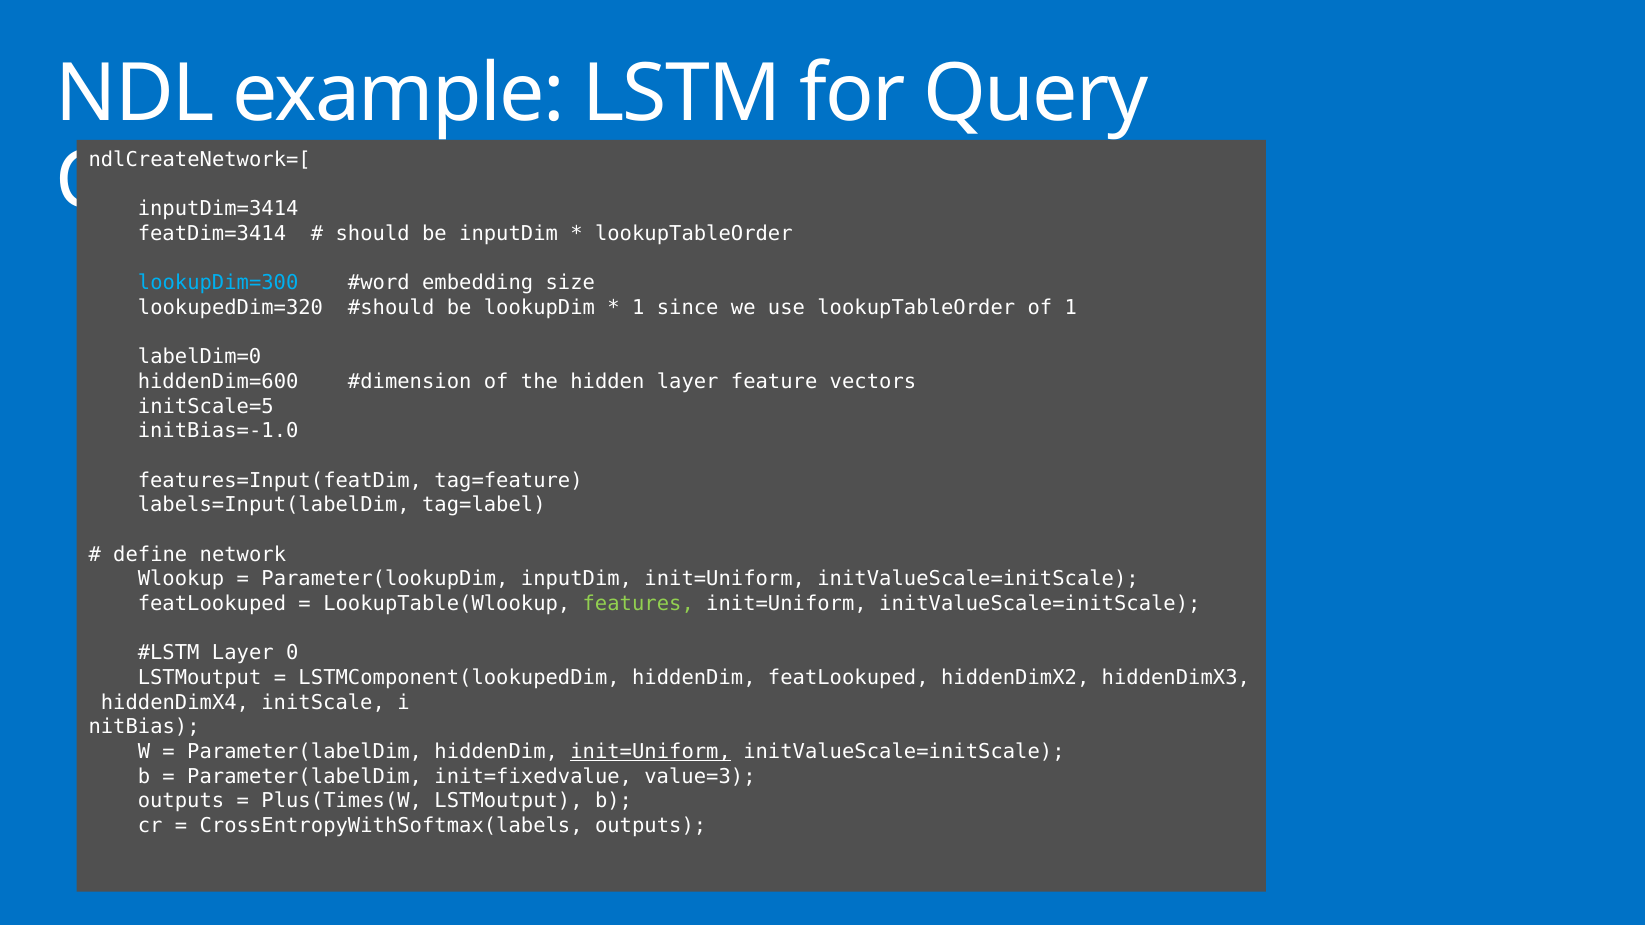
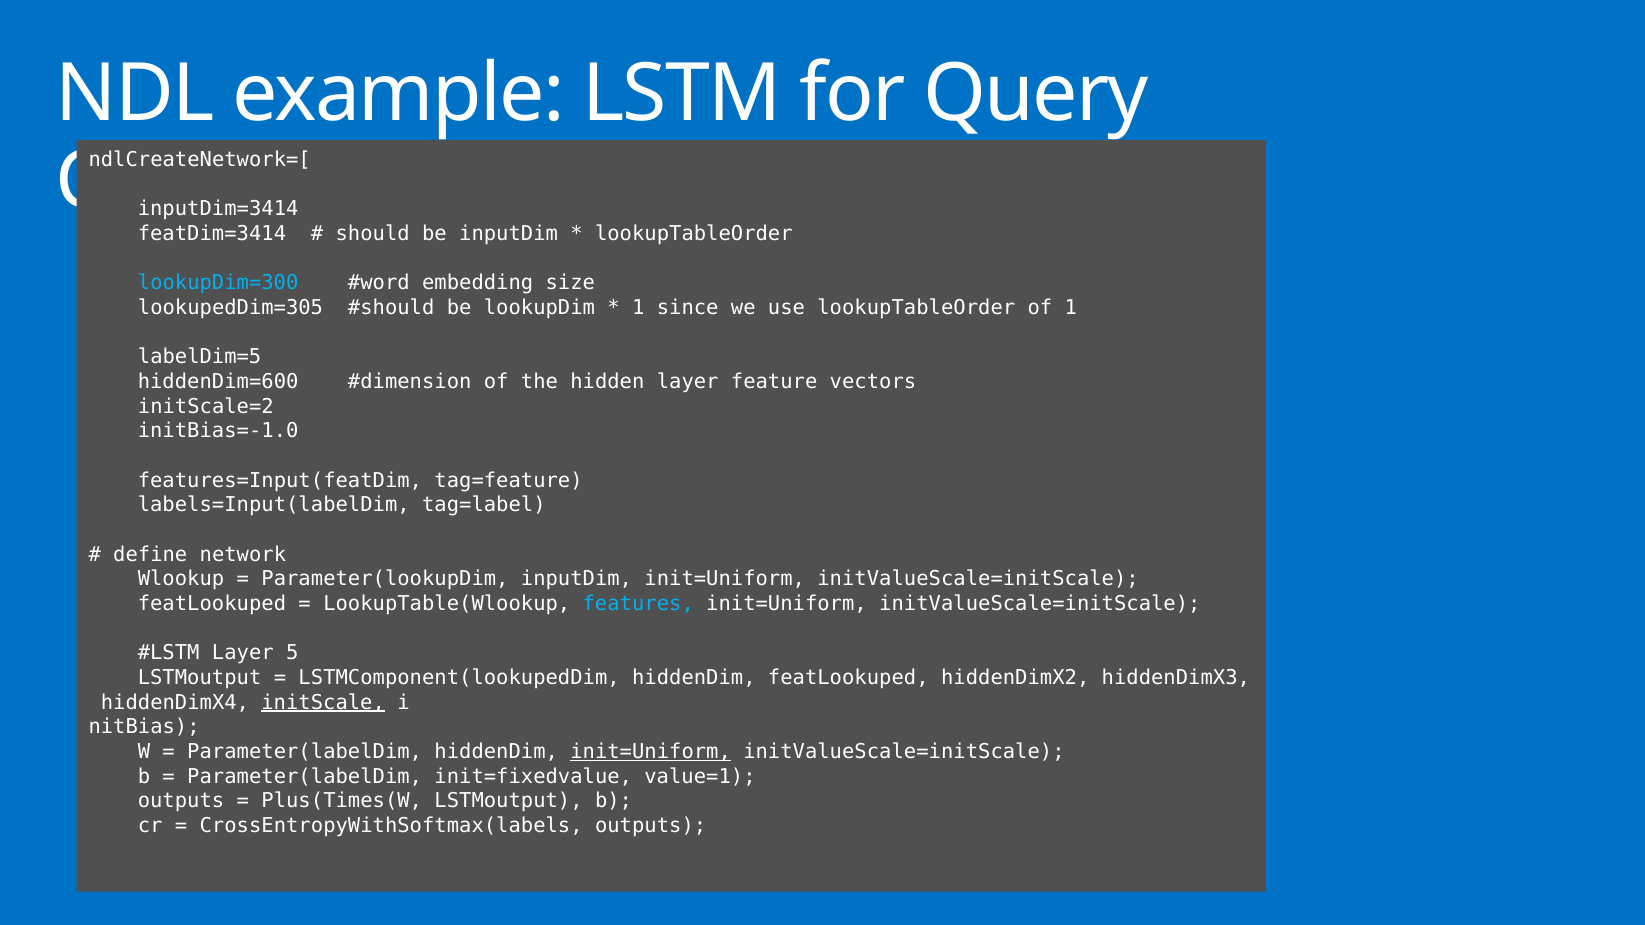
lookupedDim=320: lookupedDim=320 -> lookupedDim=305 (231, 308)
labelDim=0: labelDim=0 -> labelDim=5 (200, 357)
initScale=5: initScale=5 -> initScale=2 (206, 406)
features colour: light green -> light blue (638, 604)
0: 0 -> 5 (292, 653)
initScale underline: none -> present (323, 702)
value=3: value=3 -> value=1 (700, 776)
